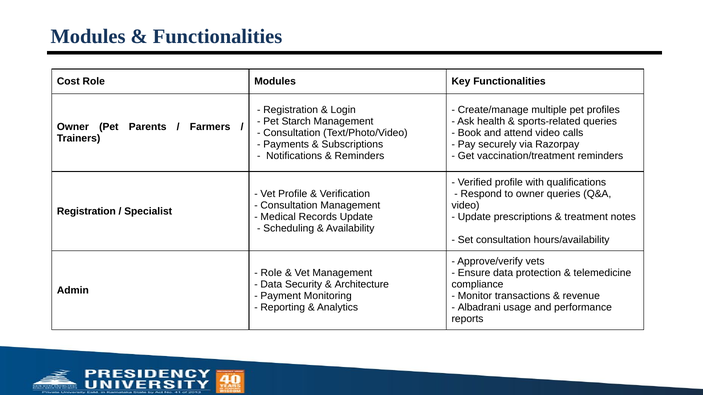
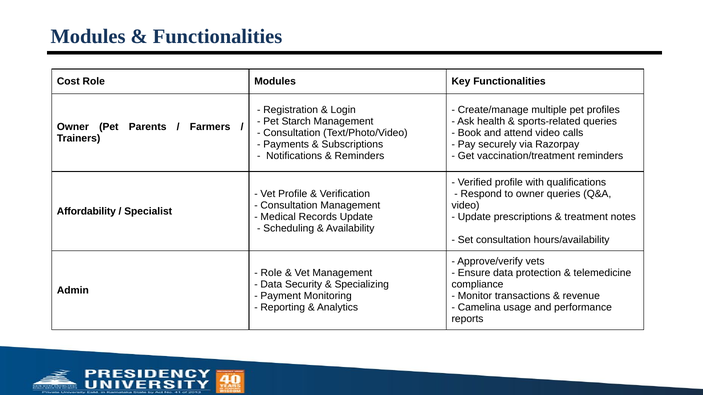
Registration: Registration -> Affordability (86, 211)
Architecture: Architecture -> Specializing (362, 285)
Albadrani: Albadrani -> Camelina (479, 308)
